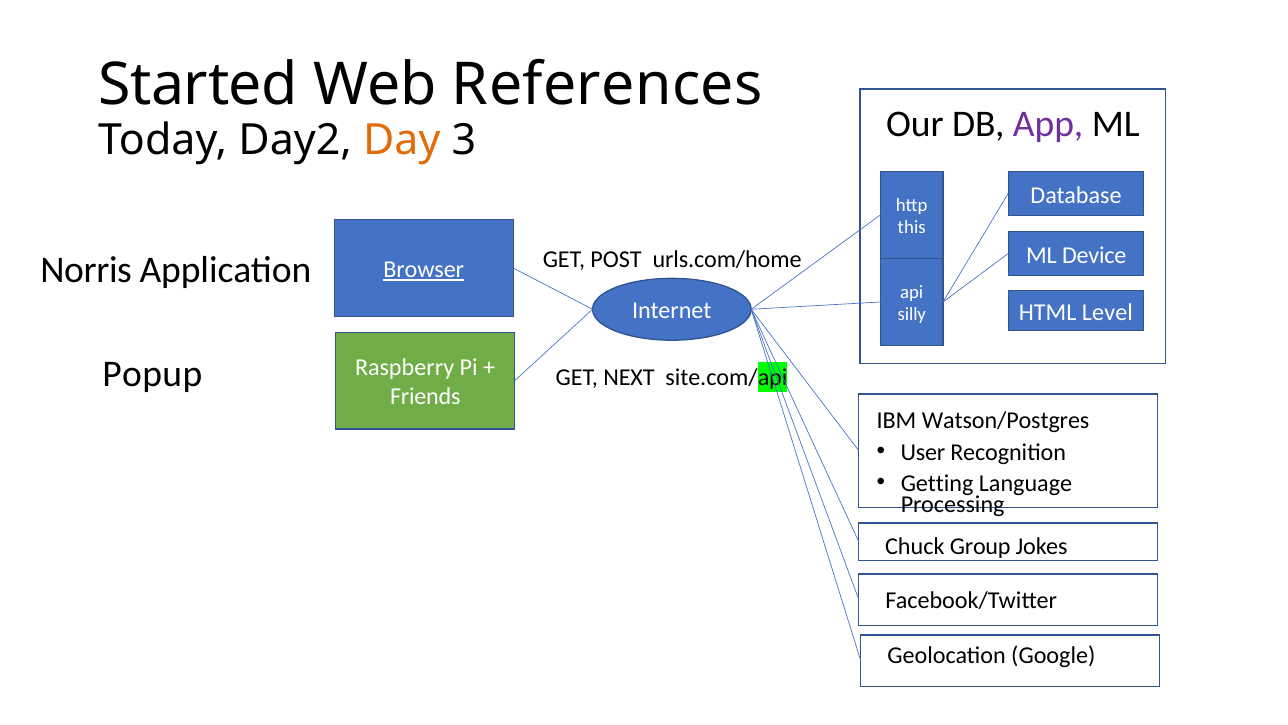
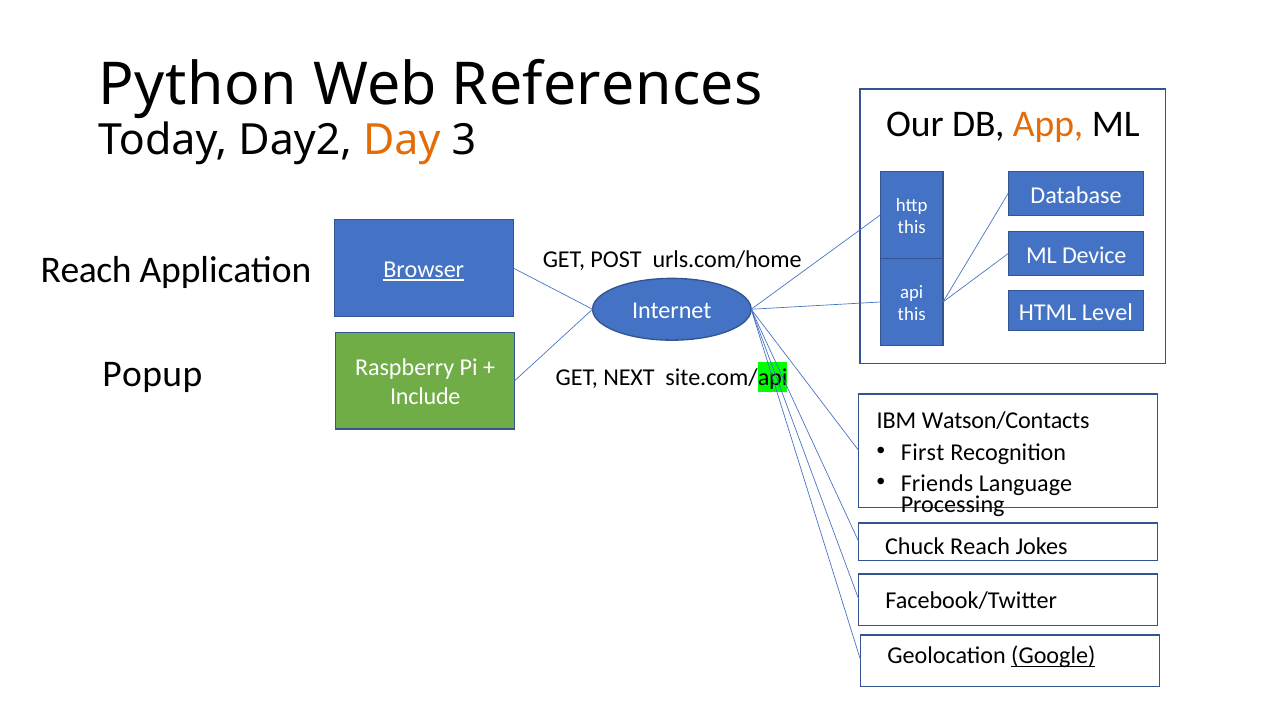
Started: Started -> Python (198, 85)
App colour: purple -> orange (1048, 124)
Norris: Norris -> Reach (86, 270)
silly: silly -> this (912, 314)
Friends: Friends -> Include (425, 397)
Watson/Postgres: Watson/Postgres -> Watson/Contacts (1006, 420)
User: User -> First (923, 452)
Getting: Getting -> Friends (937, 484)
Chuck Group: Group -> Reach (980, 546)
Google underline: none -> present (1053, 656)
